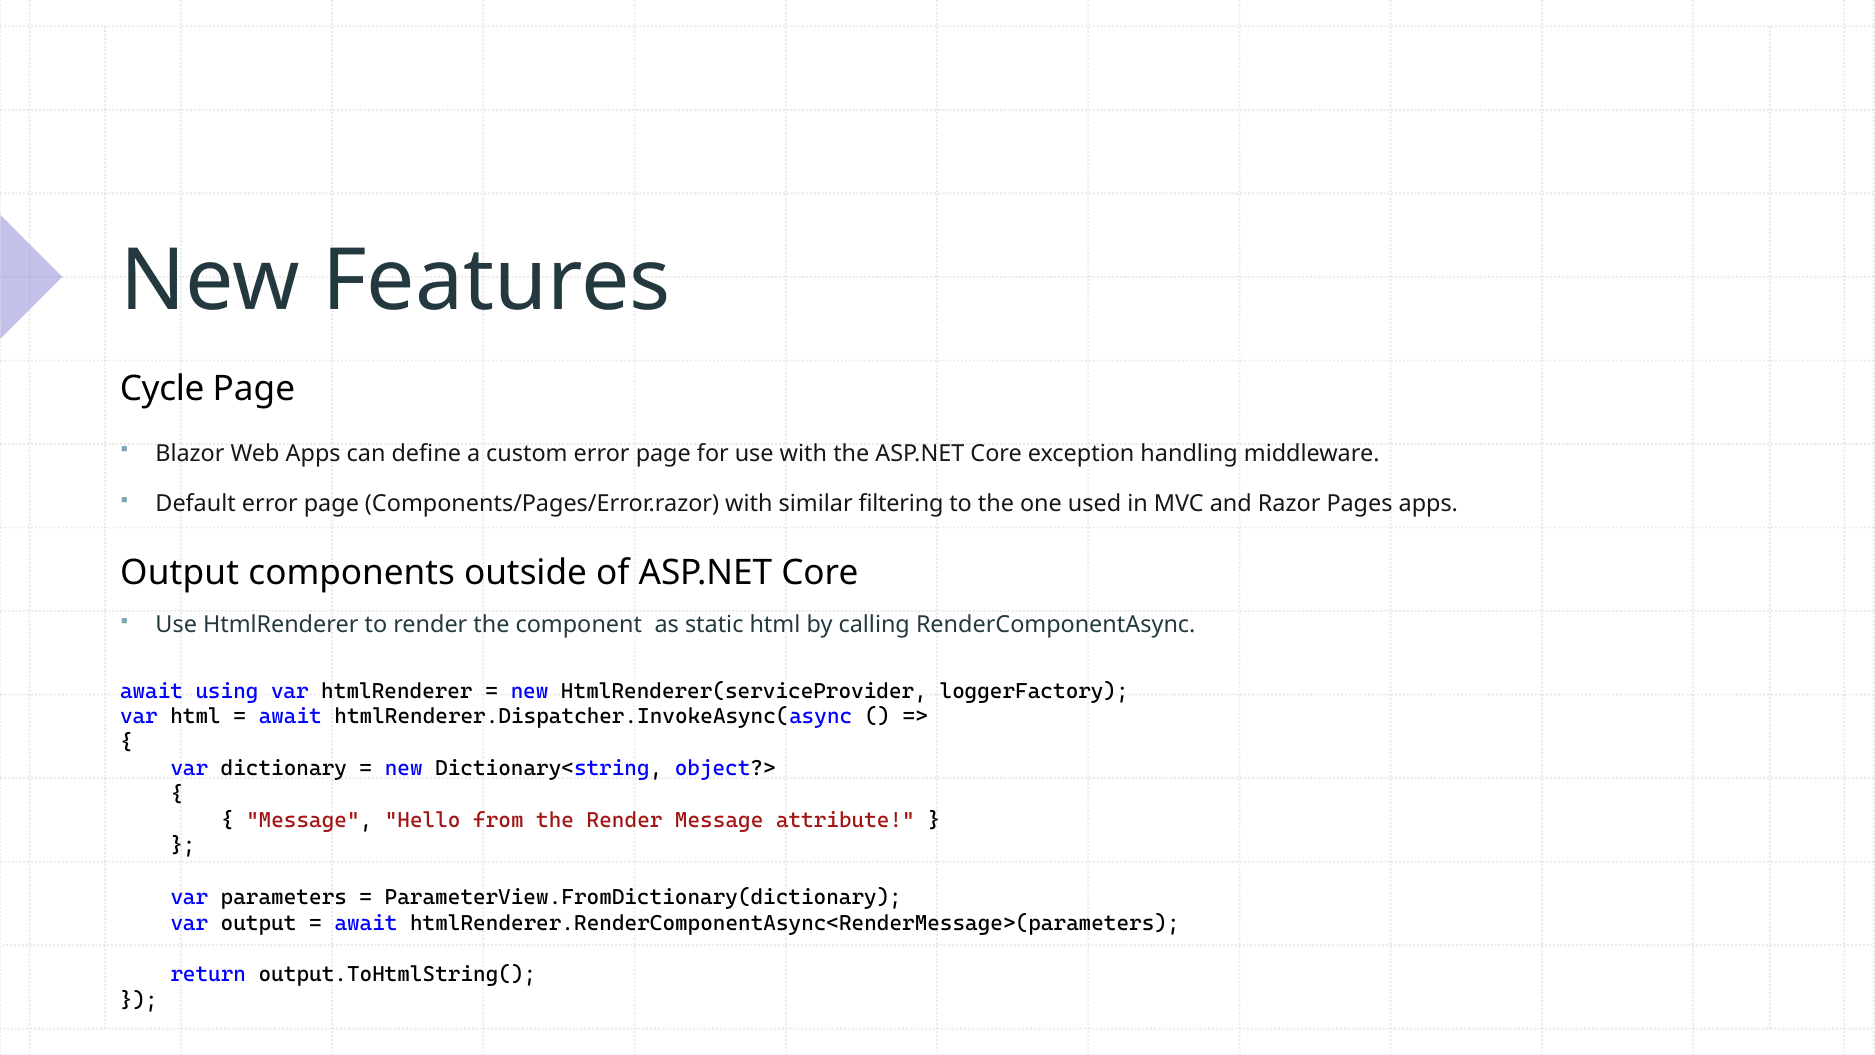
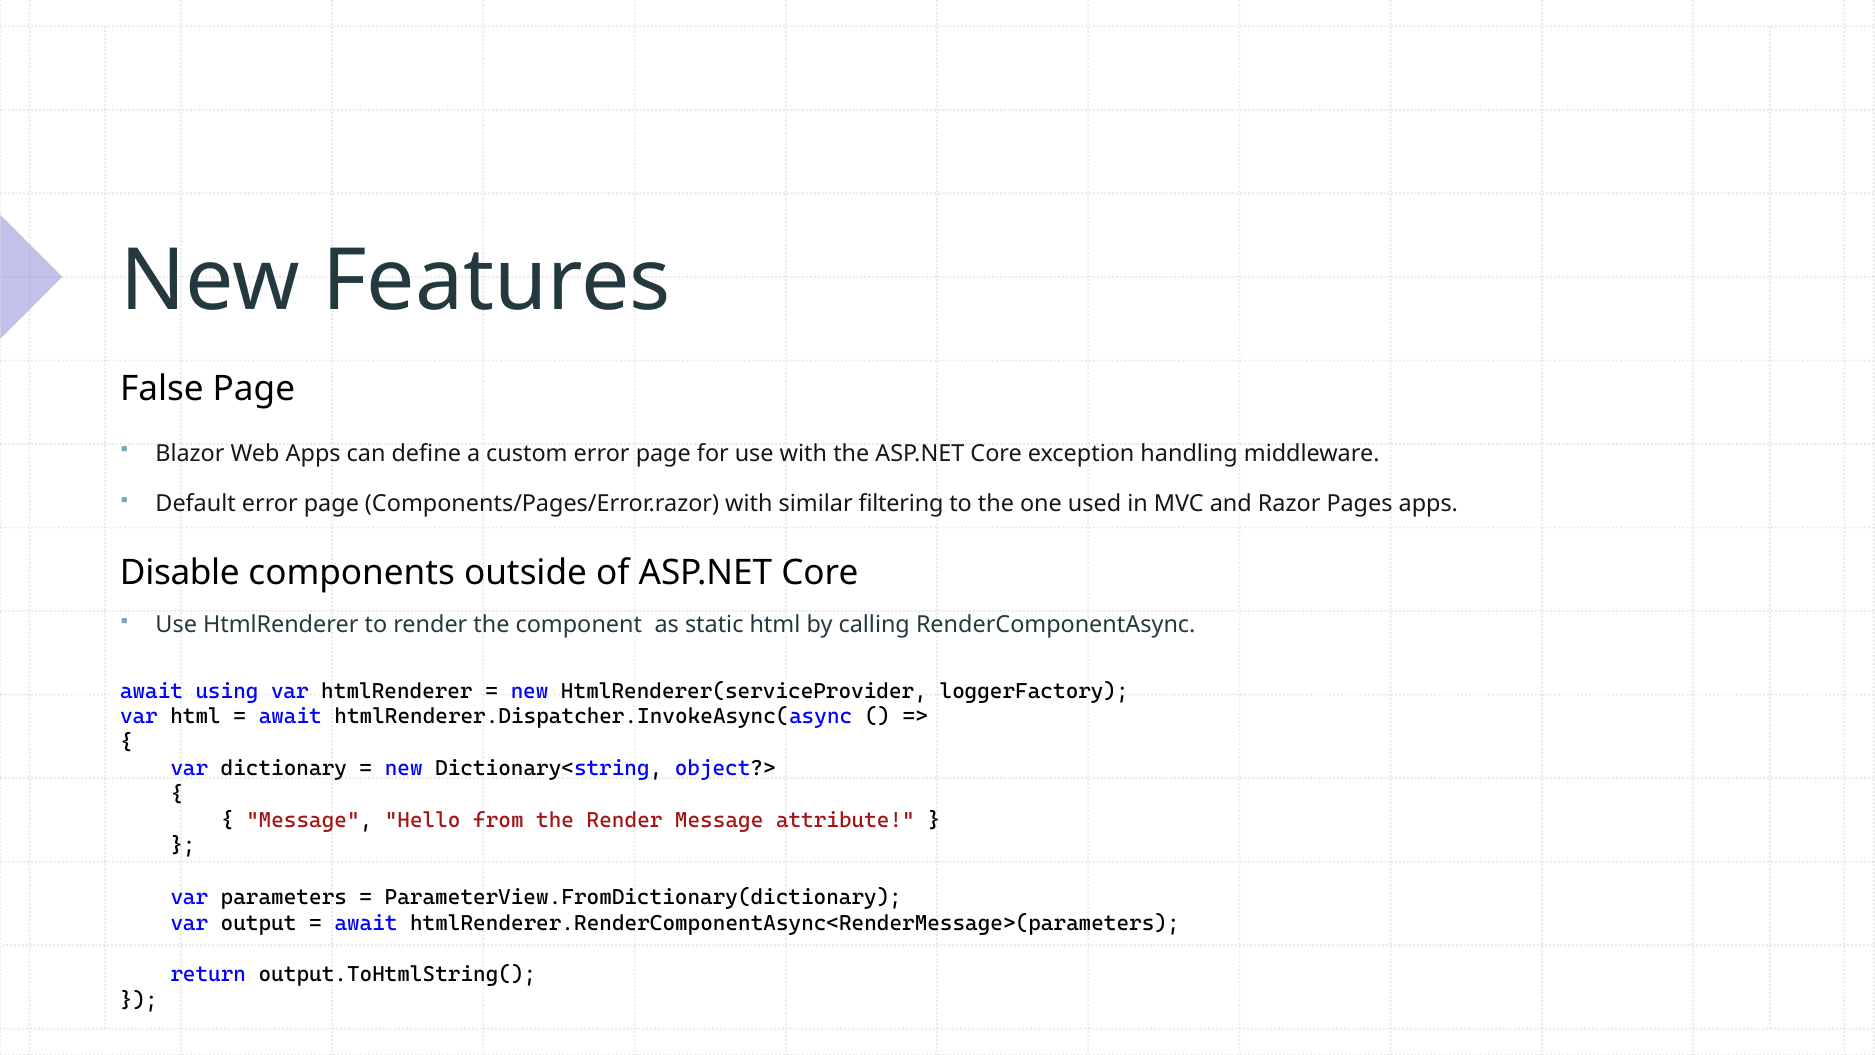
Cycle: Cycle -> False (162, 389)
Output: Output -> Disable (180, 573)
